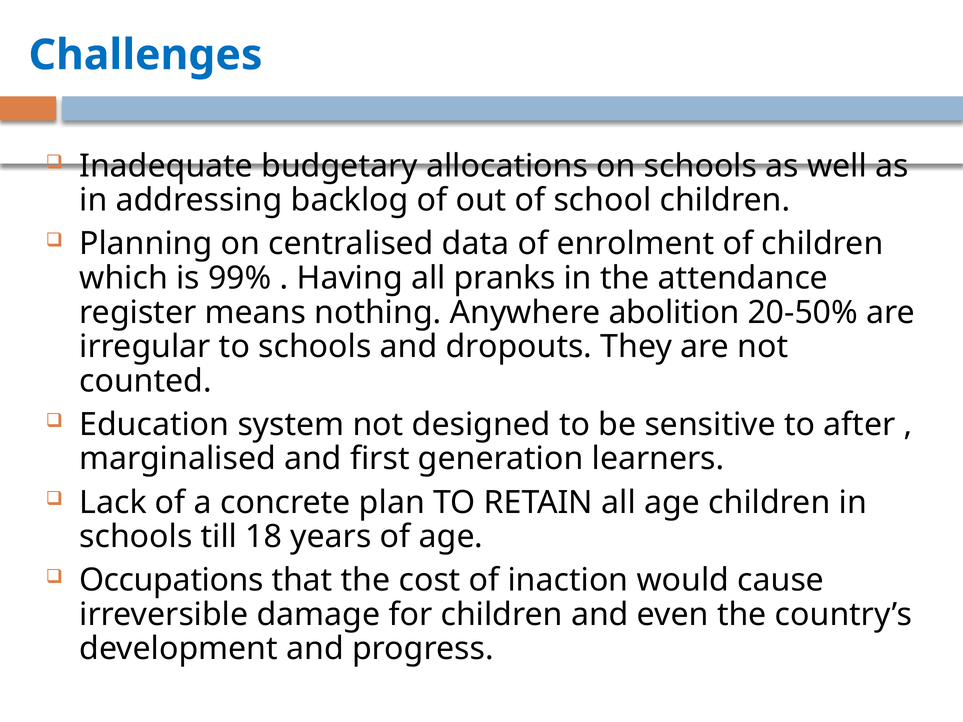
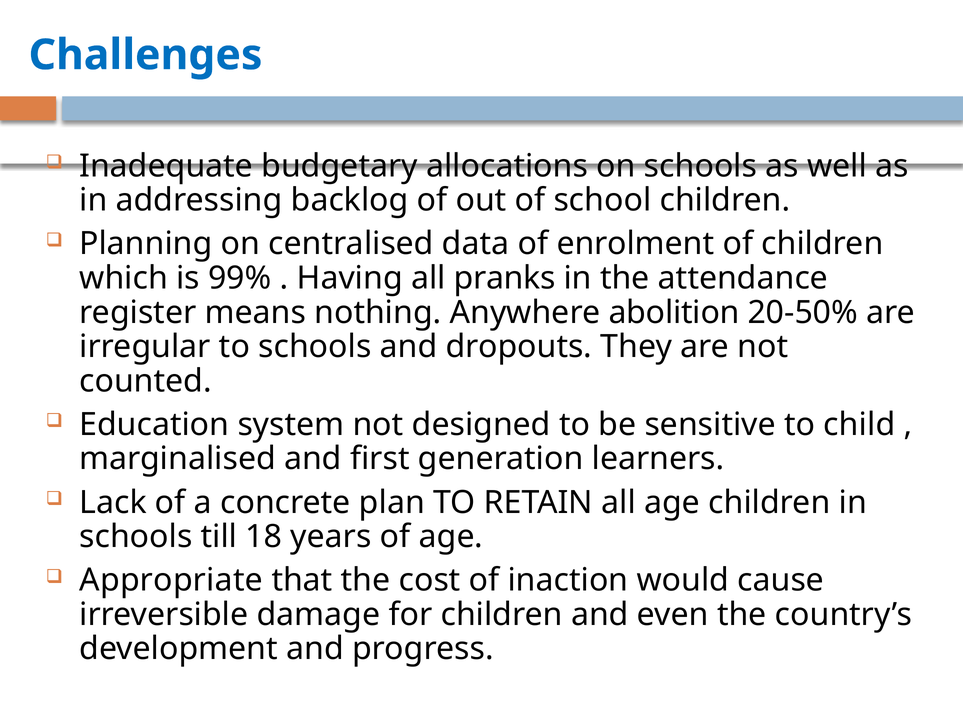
after: after -> child (859, 425)
Occupations: Occupations -> Appropriate (171, 581)
